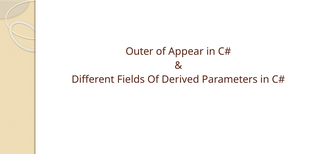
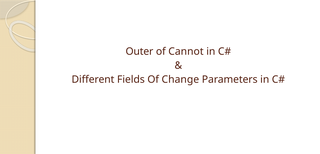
Appear: Appear -> Cannot (186, 51)
Derived: Derived -> Change (180, 79)
